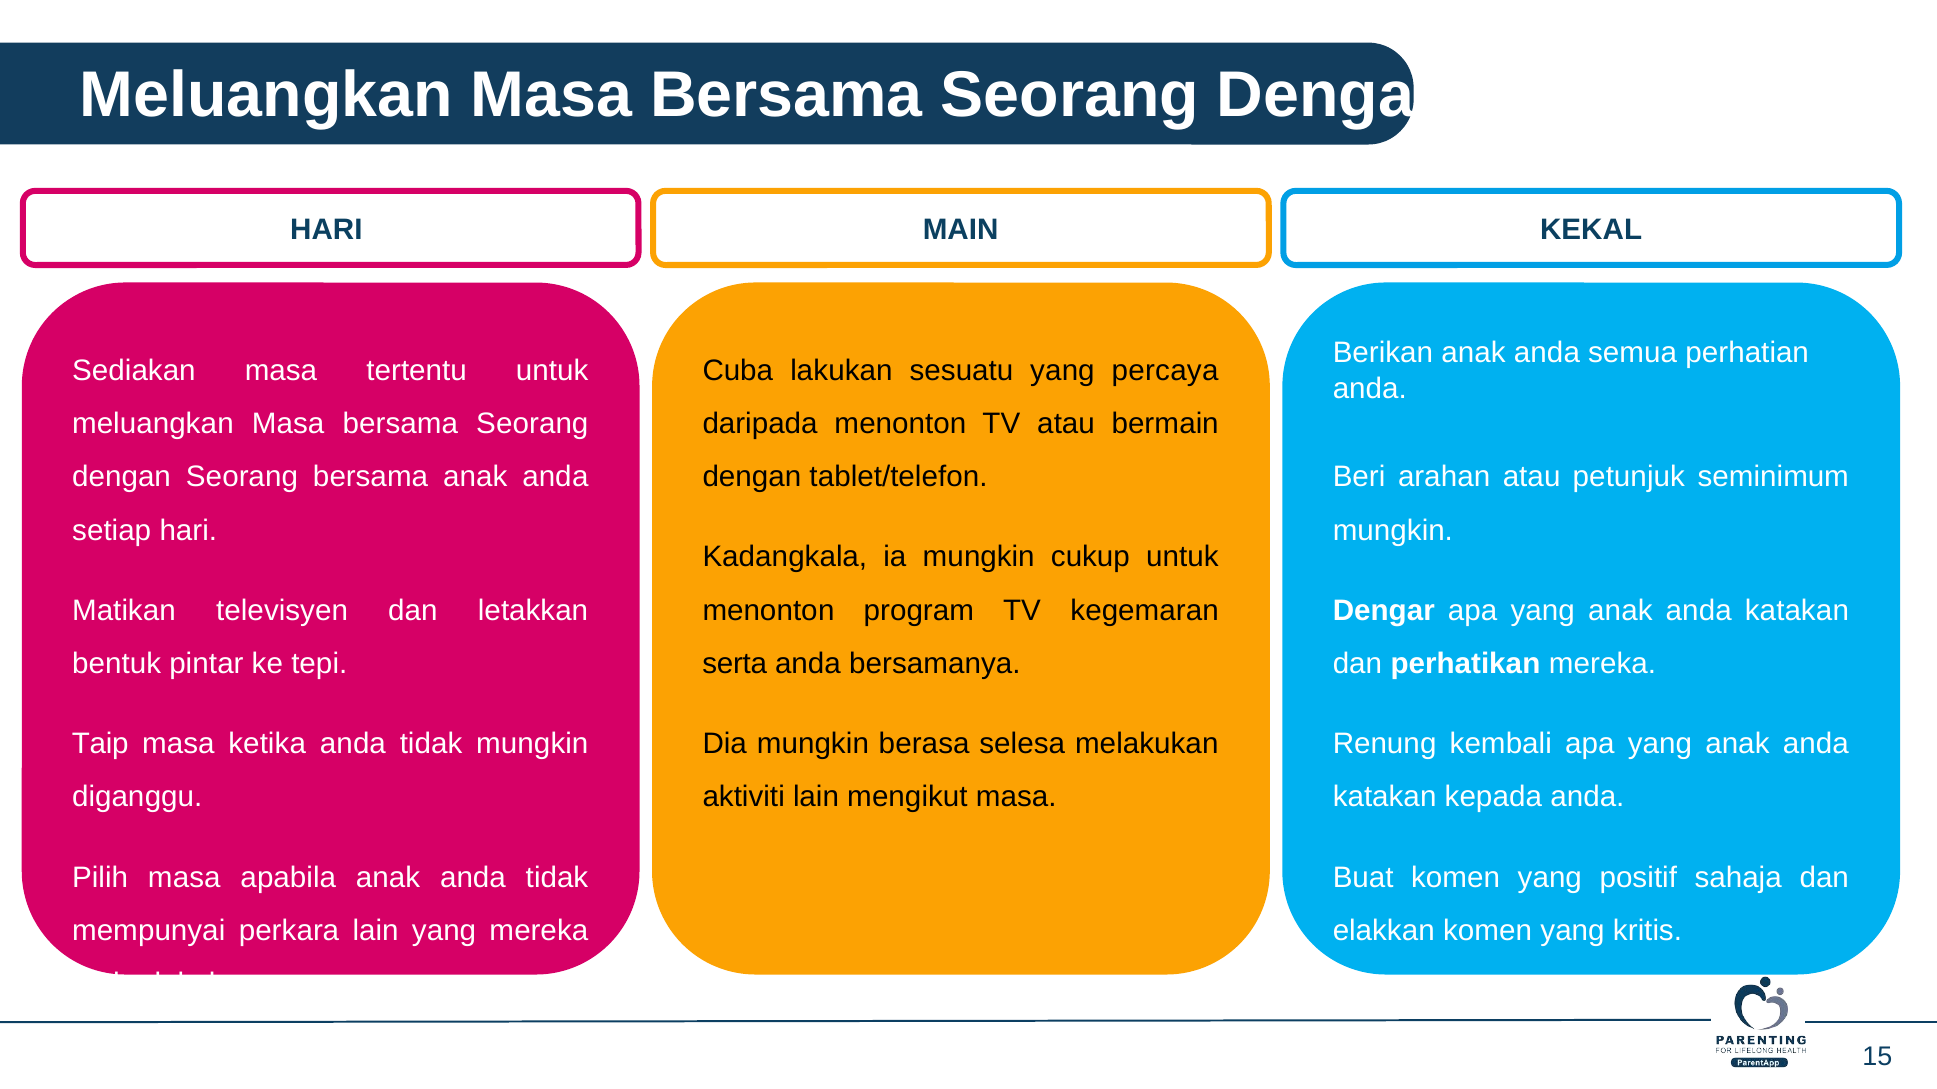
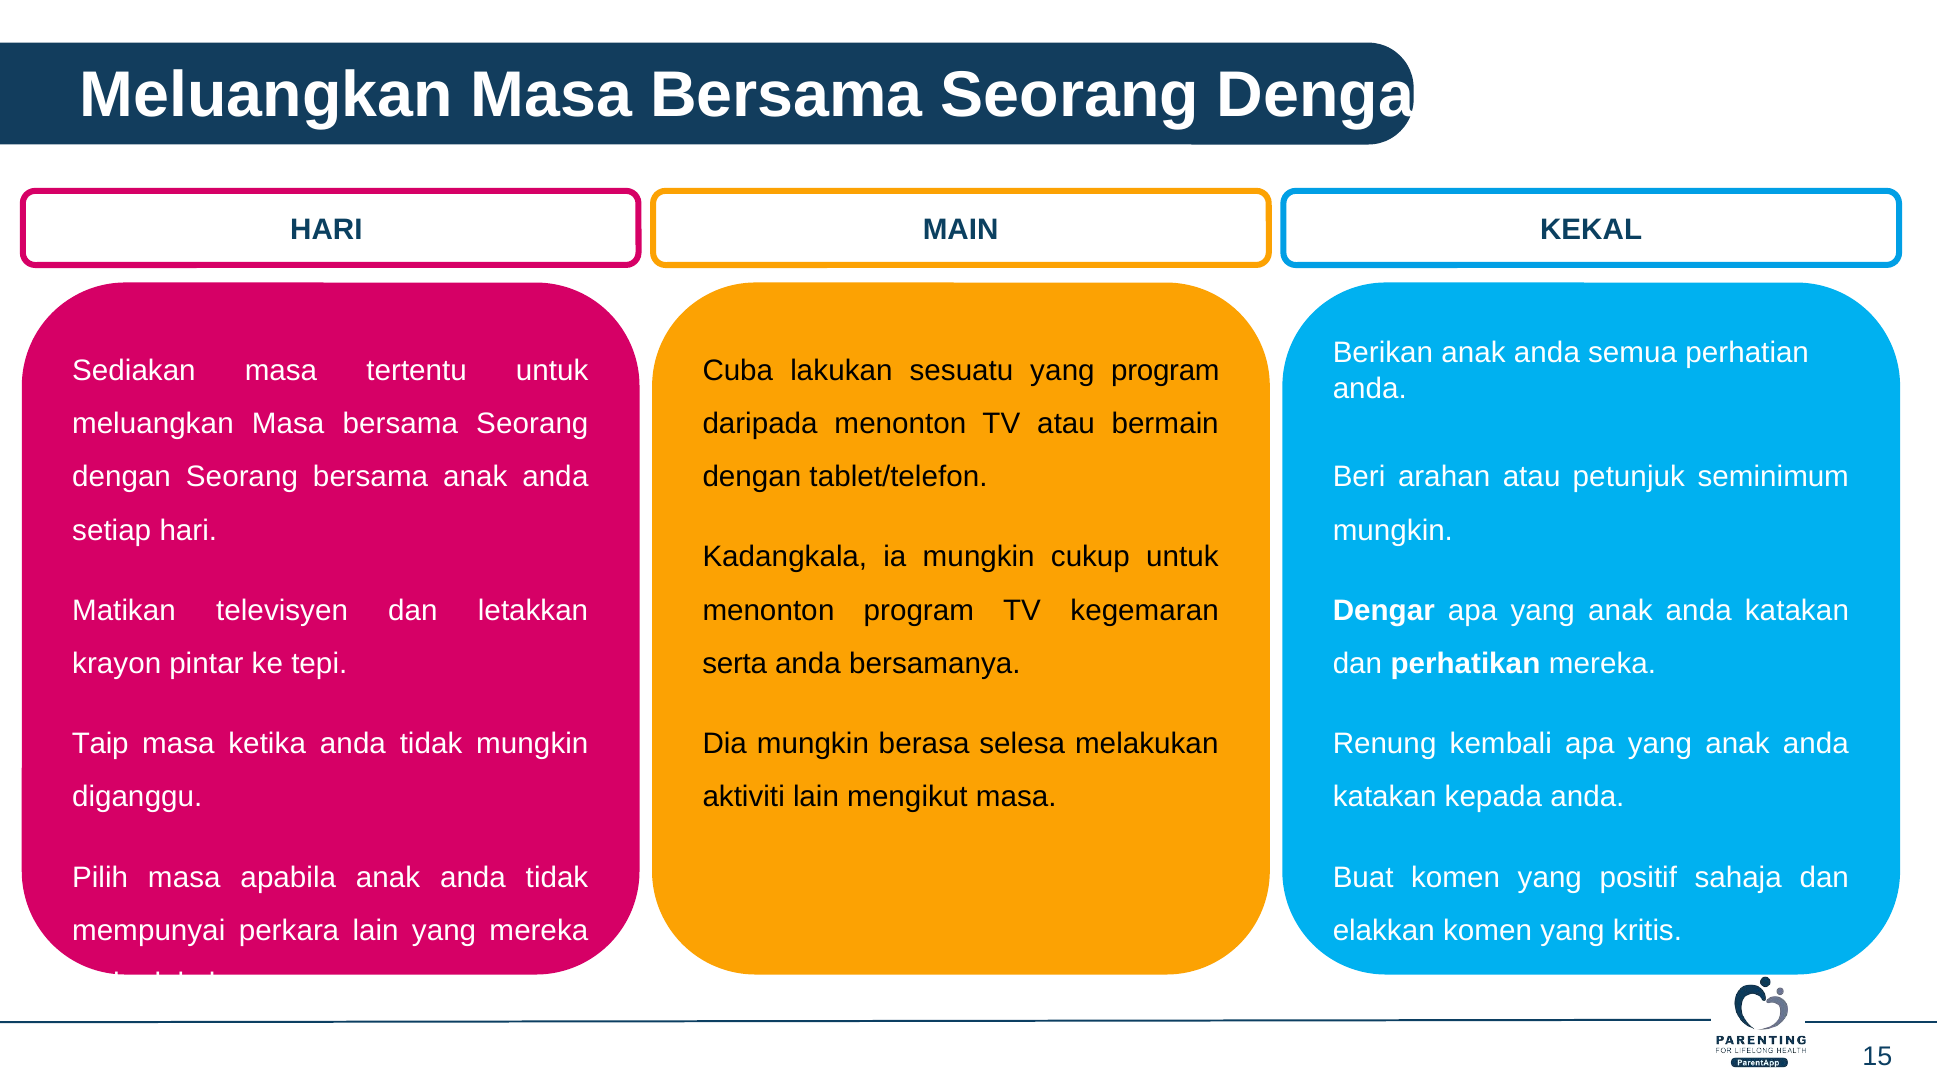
yang percaya: percaya -> program (1165, 371)
bentuk: bentuk -> krayon (117, 664)
